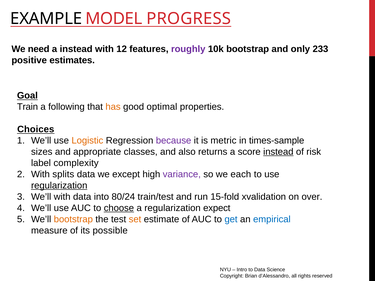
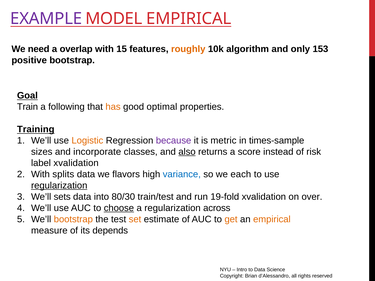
EXAMPLE colour: black -> purple (46, 19)
MODEL PROGRESS: PROGRESS -> EMPIRICAL (189, 19)
a instead: instead -> overlap (76, 49)
12: 12 -> 15 (122, 49)
roughly colour: purple -> orange (188, 49)
10k bootstrap: bootstrap -> algorithm (248, 49)
233: 233 -> 153 (320, 49)
positive estimates: estimates -> bootstrap (72, 60)
Choices: Choices -> Training (36, 129)
appropriate: appropriate -> incorporate (97, 152)
also underline: none -> present (187, 152)
instead underline: present -> none (278, 152)
label complexity: complexity -> xvalidation (76, 163)
except: except -> flavors (126, 174)
variance colour: purple -> blue (182, 174)
We’ll with: with -> sets (62, 197)
80/24: 80/24 -> 80/30 (123, 197)
15-fold: 15-fold -> 19-fold (225, 197)
expect: expect -> across (217, 208)
get colour: blue -> orange (231, 219)
empirical colour: blue -> orange (272, 219)
possible: possible -> depends (110, 231)
